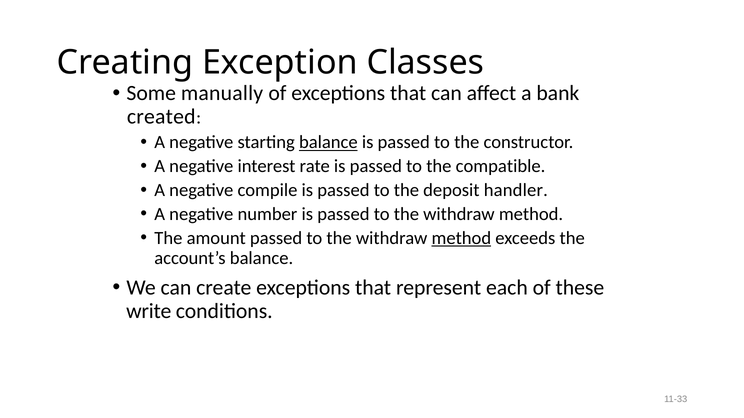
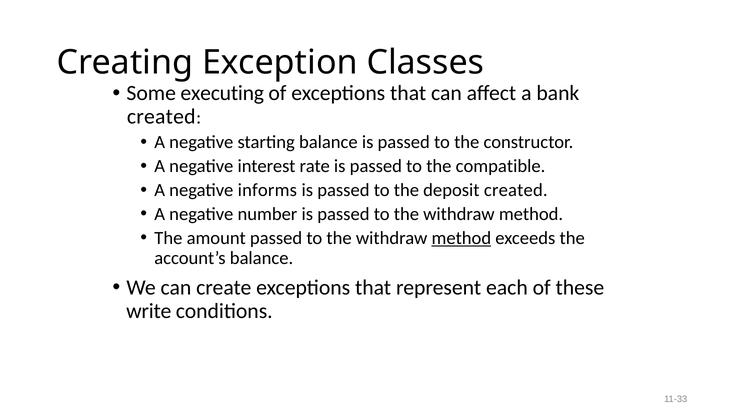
manually: manually -> executing (222, 93)
balance underline: present -> none (328, 143)
compile: compile -> informs (267, 190)
deposit handler: handler -> created (516, 190)
